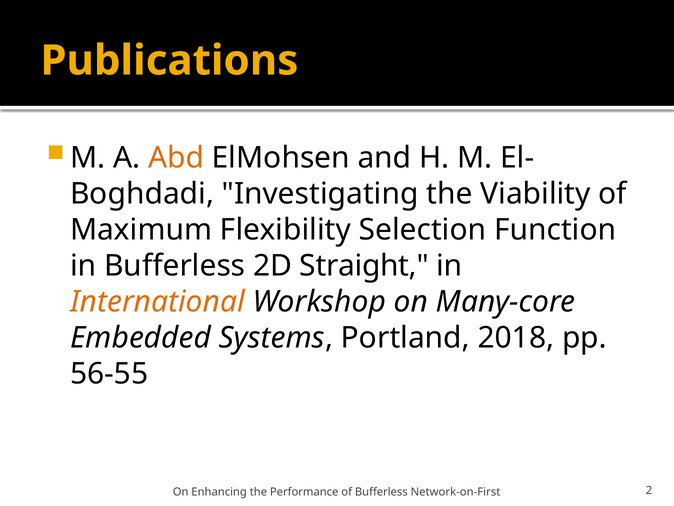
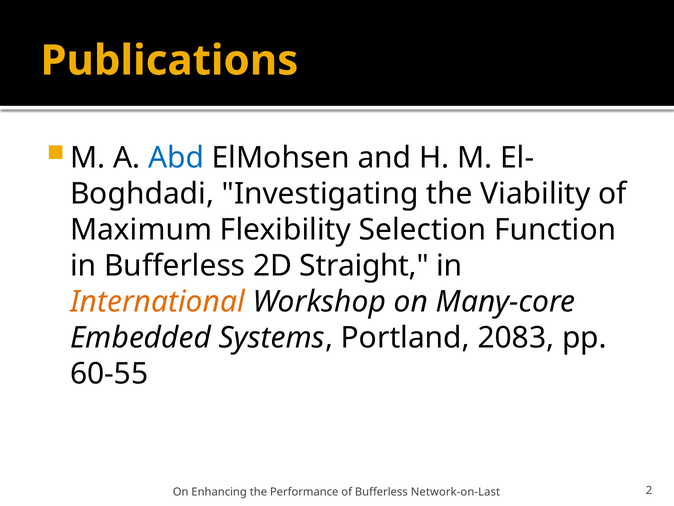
Abd colour: orange -> blue (176, 158)
2018: 2018 -> 2083 (516, 337)
56-55: 56-55 -> 60-55 (109, 373)
Network-on-First: Network-on-First -> Network-on-Last (455, 492)
